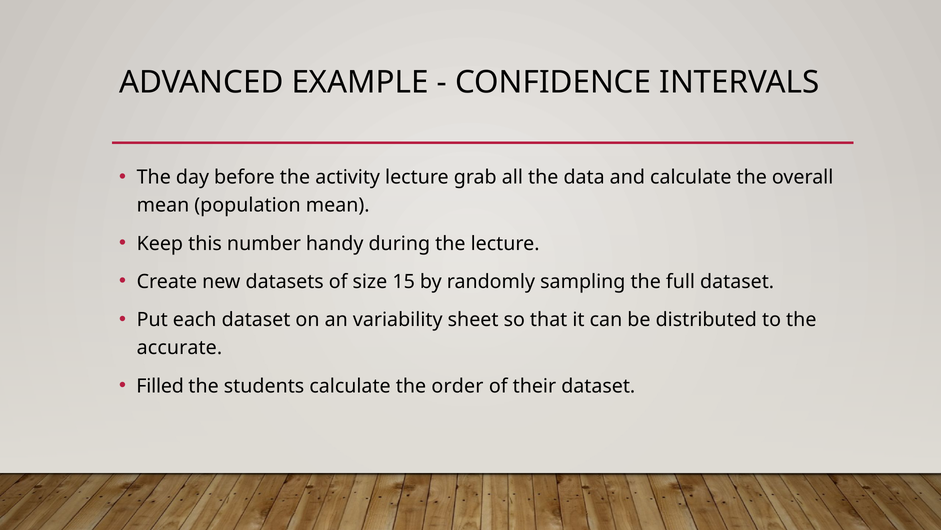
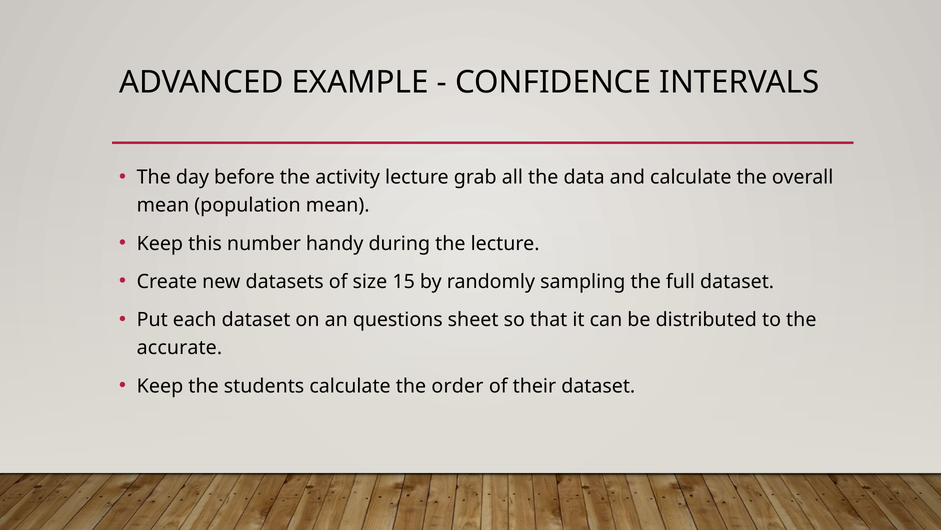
variability: variability -> questions (398, 319)
Filled: Filled -> Keep (160, 386)
